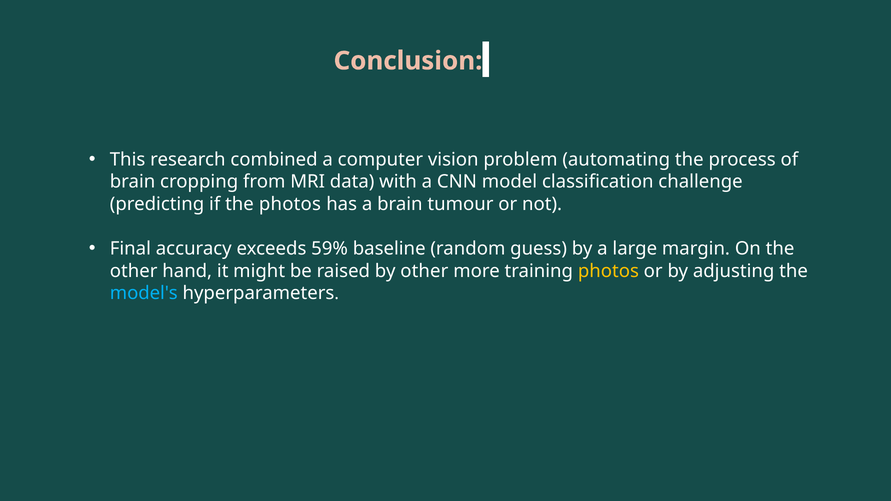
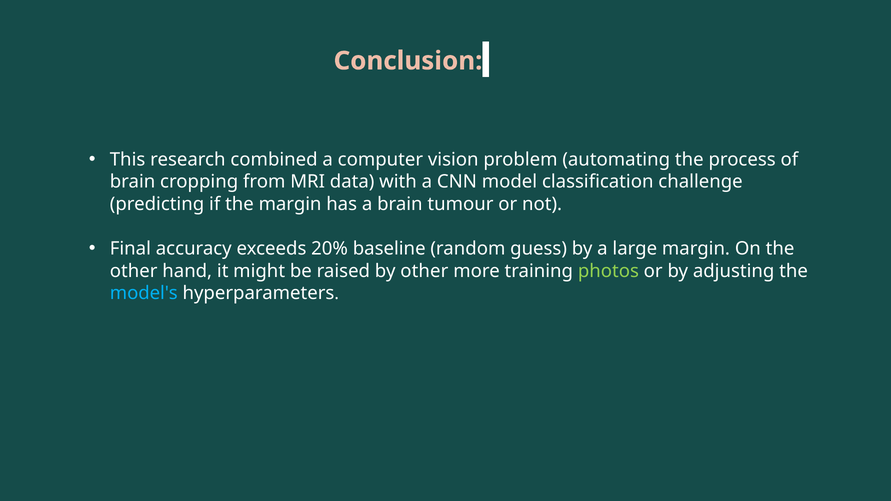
the photos: photos -> margin (290, 204)
59%: 59% -> 20% (330, 249)
photos colour: yellow -> light green (608, 271)
